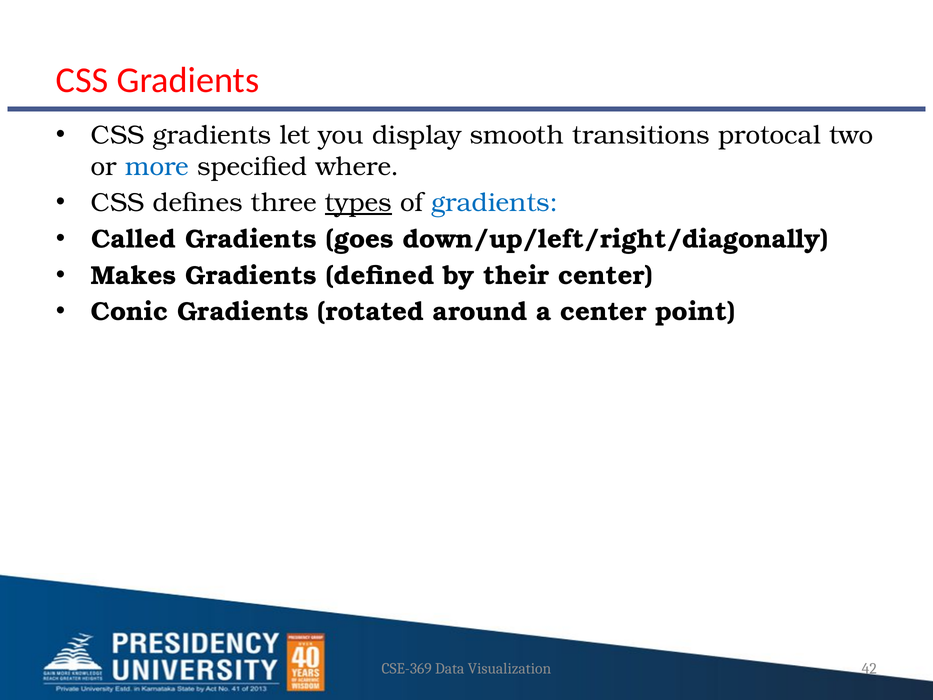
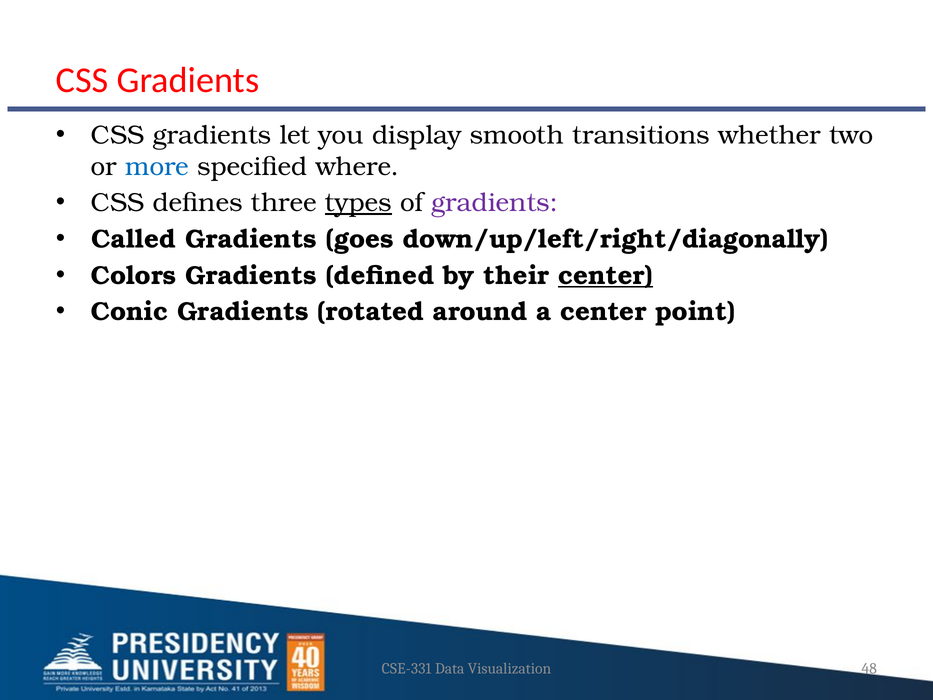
protocal: protocal -> whether (769, 135)
gradients colour: blue -> purple (495, 203)
Makes: Makes -> Colors (134, 275)
center underline: none -> present (606, 275)
CSE-369: CSE-369 -> CSE-331 (406, 668)
42: 42 -> 48 (869, 668)
